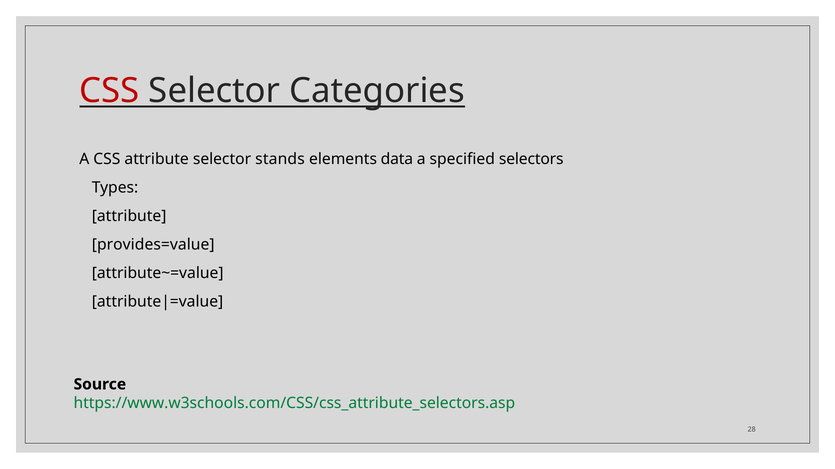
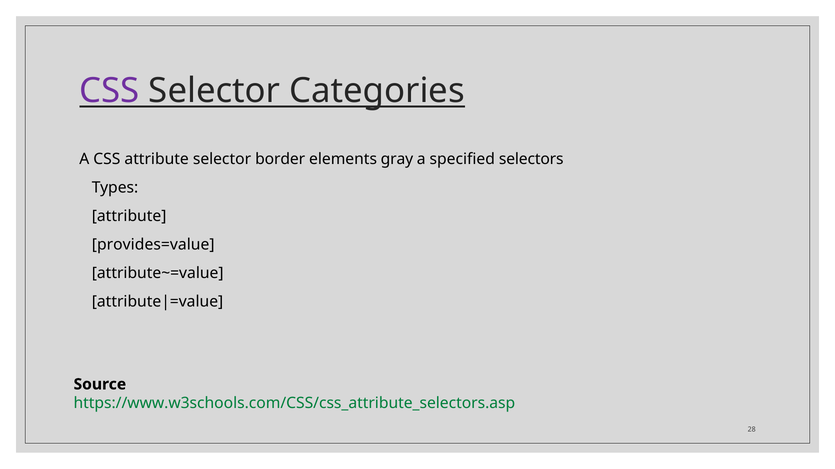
CSS colour: red -> purple (109, 91)
stands: stands -> border (280, 160)
data: data -> gray (397, 160)
